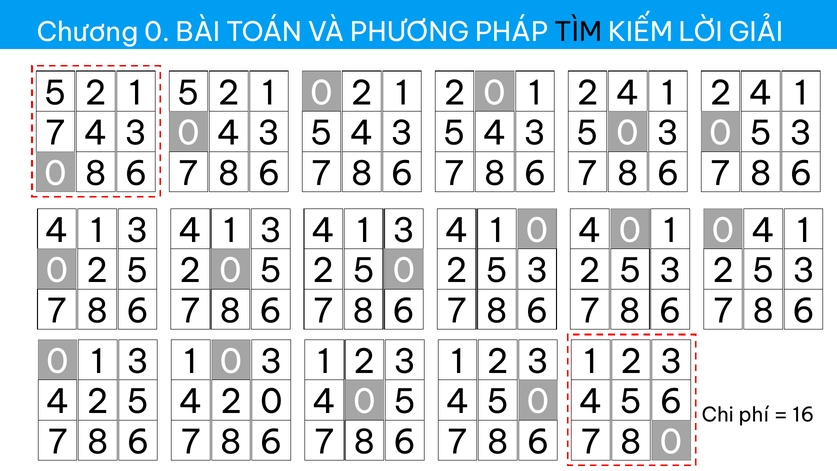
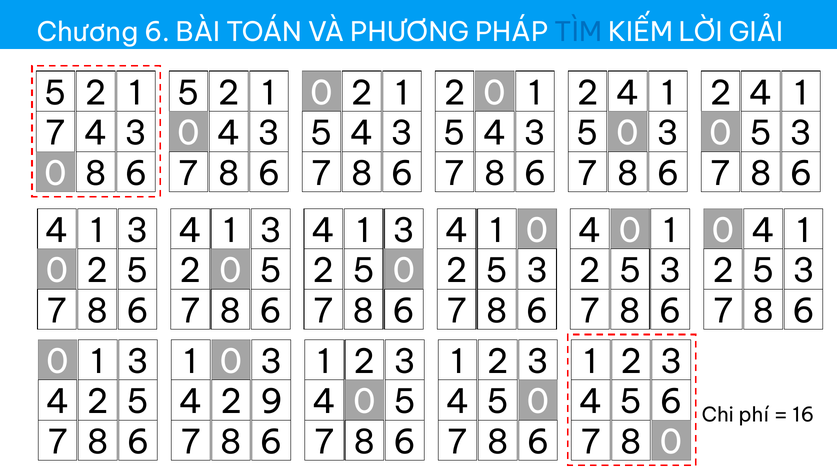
Chương 0: 0 -> 6 (157, 33)
TÌM colour: black -> blue (578, 33)
4 2 0: 0 -> 9 (272, 402)
